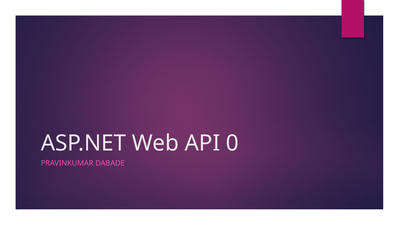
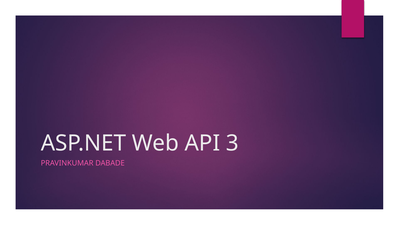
0: 0 -> 3 (232, 143)
